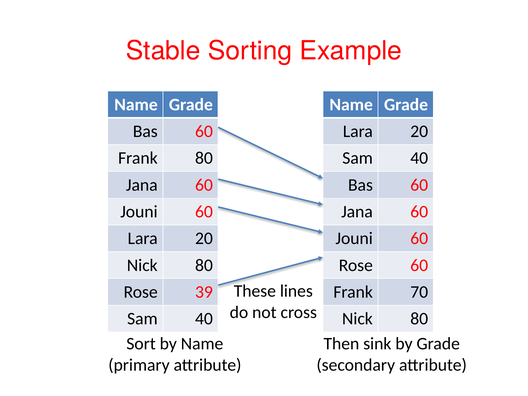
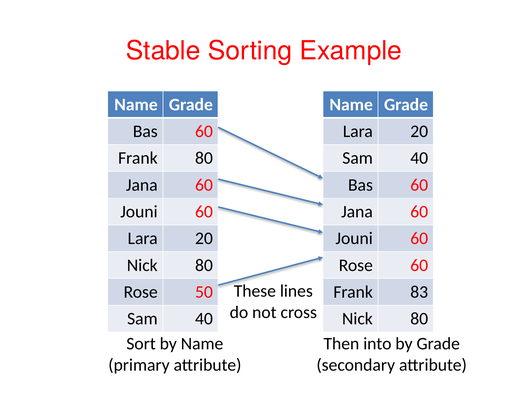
39: 39 -> 50 (204, 292)
70: 70 -> 83 (419, 292)
sink: sink -> into (377, 344)
